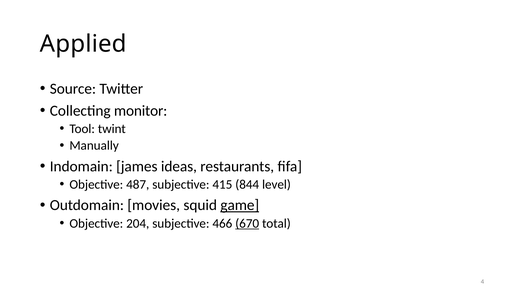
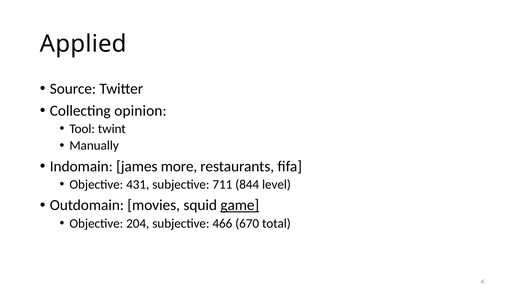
monitor: monitor -> opinion (140, 111)
ideas: ideas -> more (179, 166)
487: 487 -> 431 (138, 184)
415: 415 -> 711 (222, 184)
670 underline: present -> none (247, 223)
